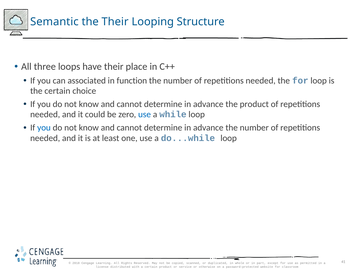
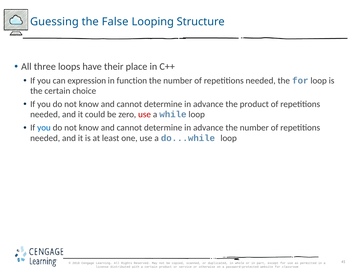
Semantic: Semantic -> Guessing (54, 22)
the Their: Their -> False (115, 22)
associated: associated -> expression (87, 80)
use colour: blue -> red (144, 114)
